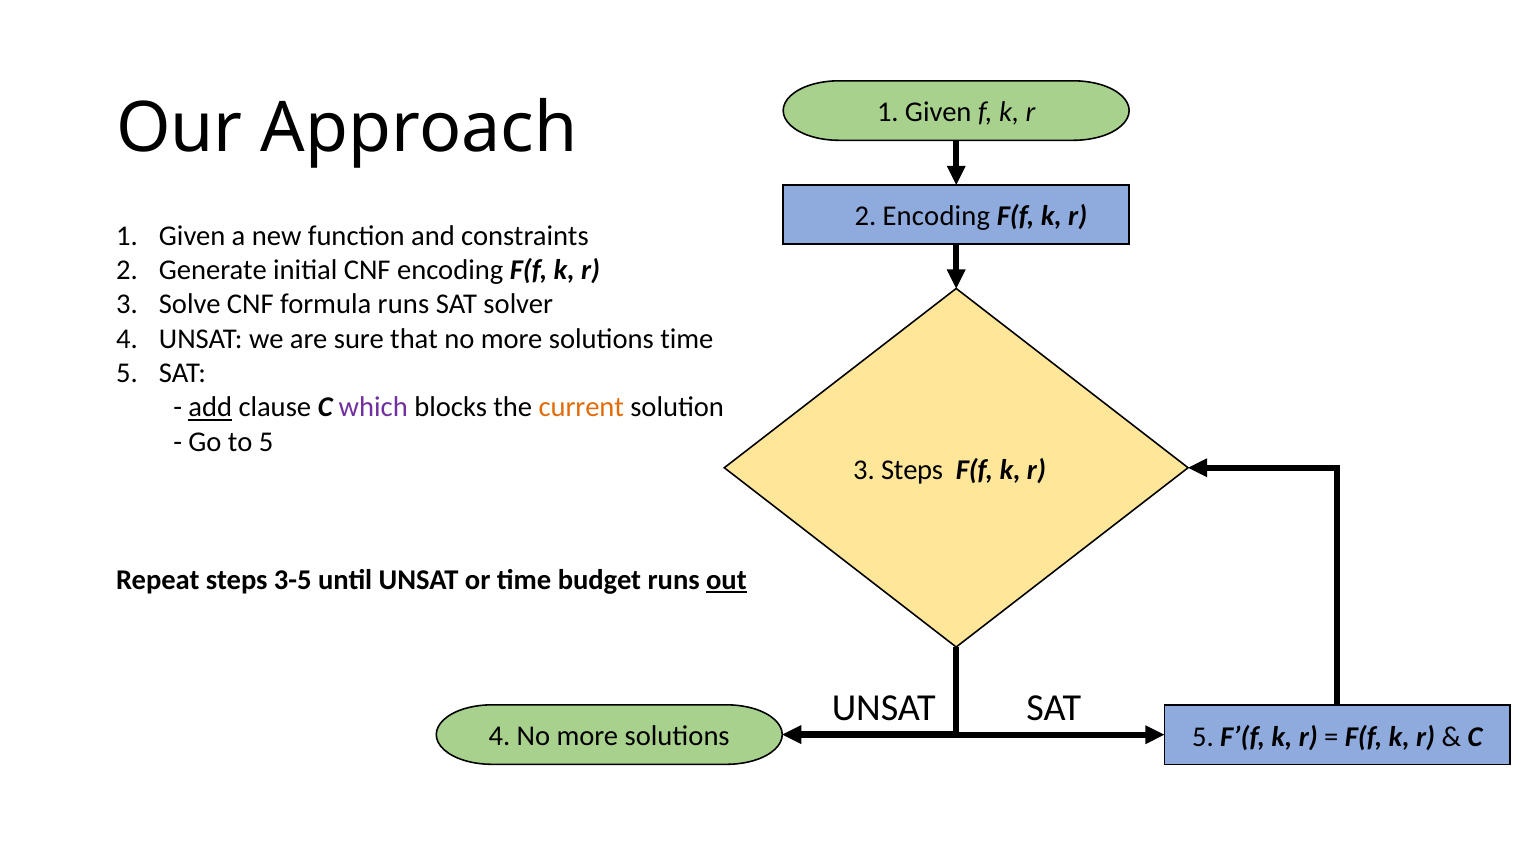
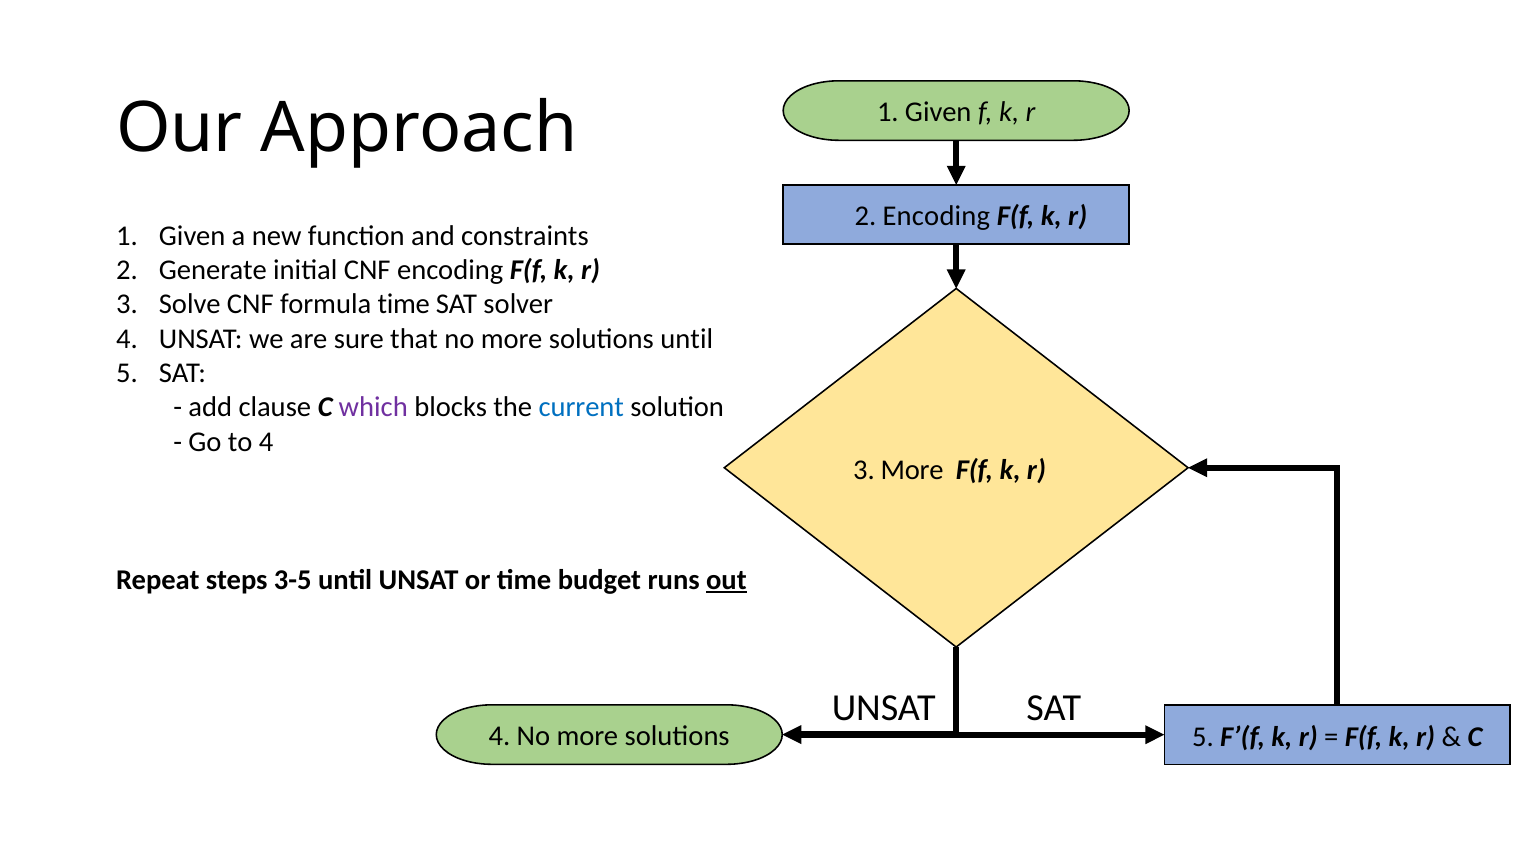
formula runs: runs -> time (404, 304)
solutions time: time -> until (687, 339)
add underline: present -> none (210, 407)
current colour: orange -> blue (581, 407)
to 5: 5 -> 4 (266, 442)
3 Steps: Steps -> More (912, 470)
